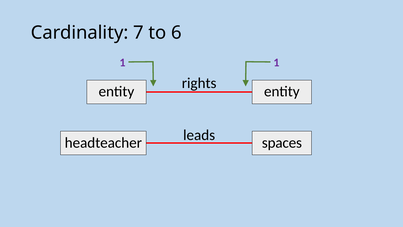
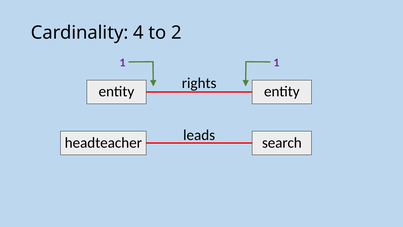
7: 7 -> 4 (139, 33)
6: 6 -> 2 (177, 33)
spaces: spaces -> search (282, 142)
